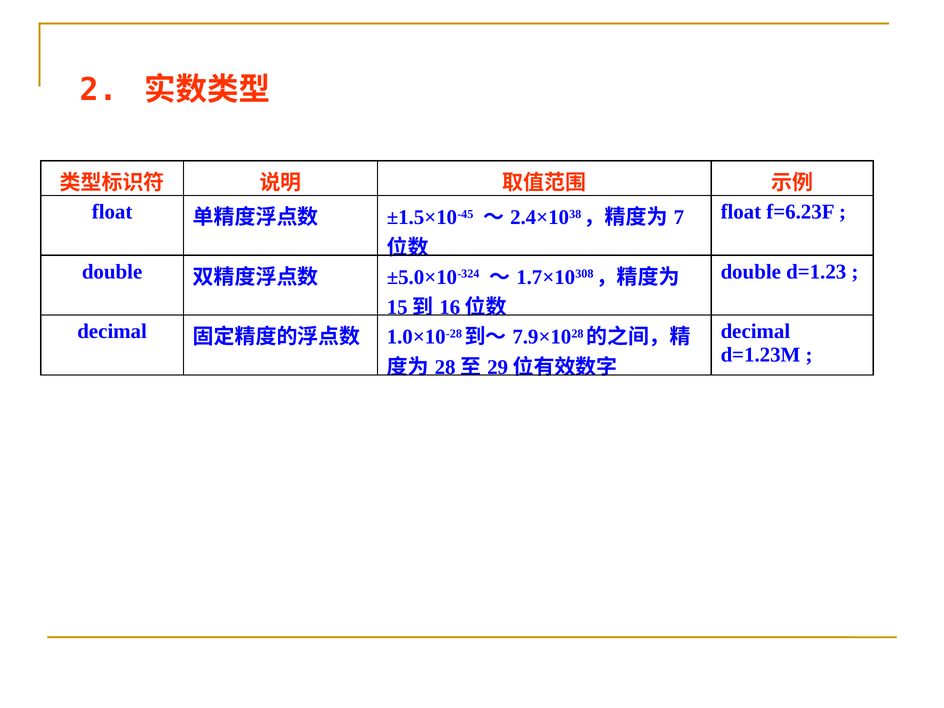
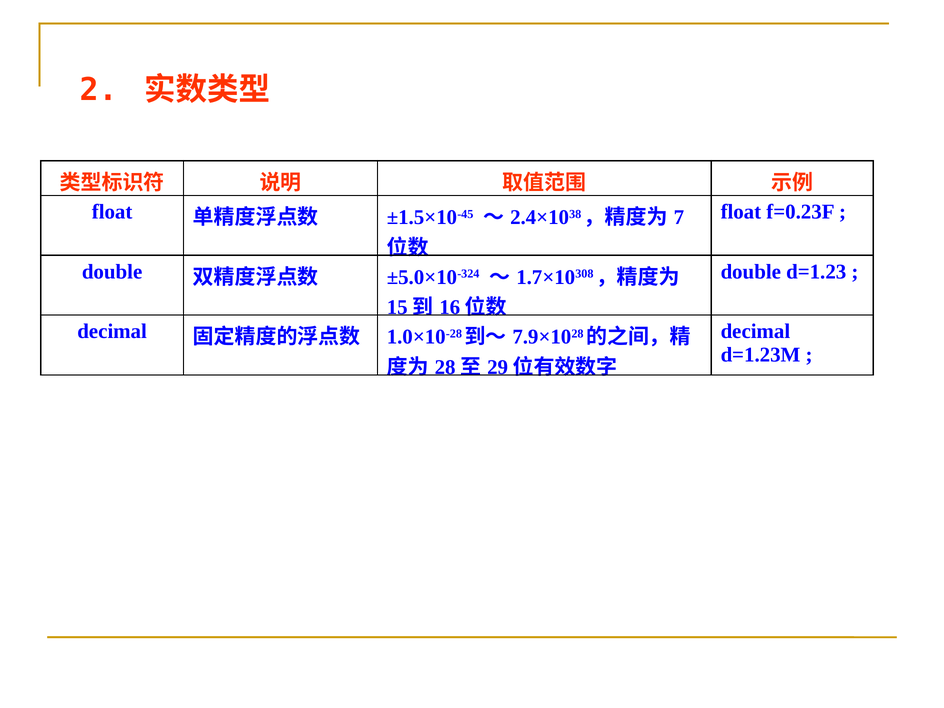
f=6.23F: f=6.23F -> f=0.23F (800, 212)
